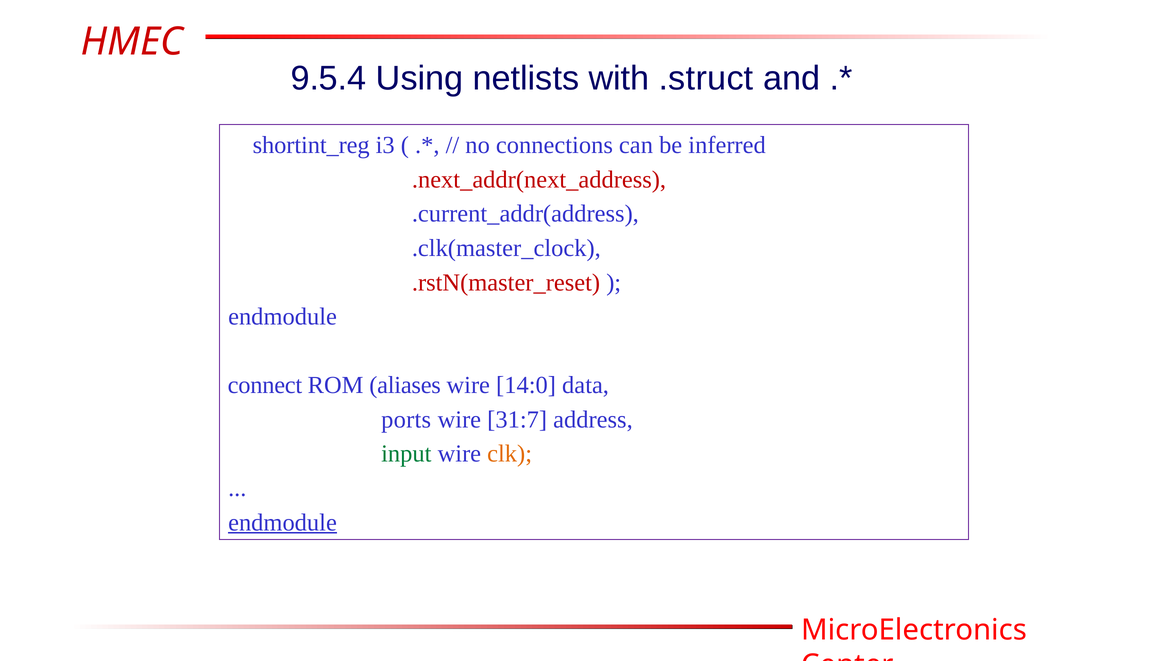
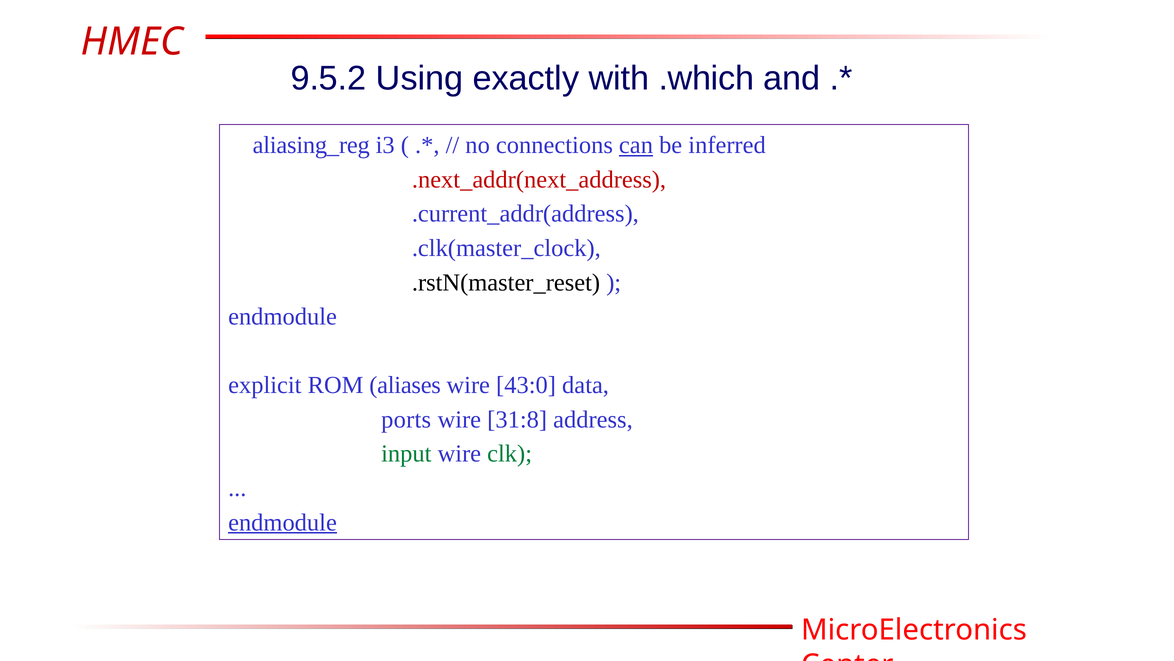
9.5.4: 9.5.4 -> 9.5.2 (329, 78)
netlists: netlists -> exactly (526, 78)
.struct: .struct -> .which (706, 78)
shortint_reg: shortint_reg -> aliasing_reg (311, 145)
can underline: none -> present (636, 145)
.rstN(master_reset colour: red -> black (506, 282)
connect: connect -> explicit (265, 385)
14:0: 14:0 -> 43:0 (526, 385)
31:7: 31:7 -> 31:8 (517, 419)
clk colour: orange -> green (510, 453)
